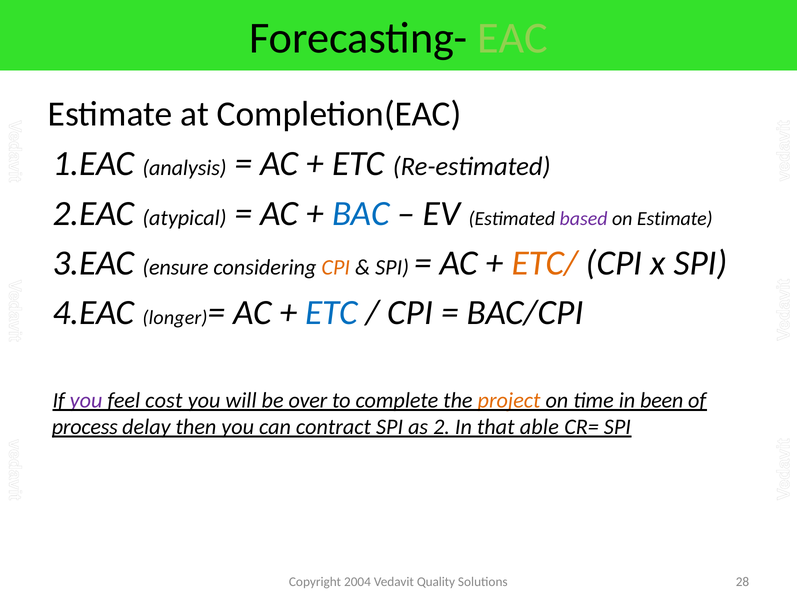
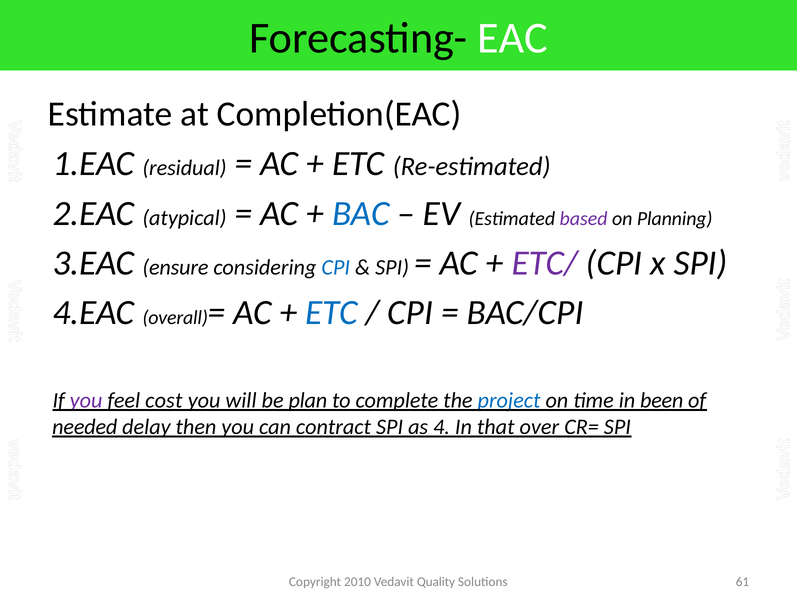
EAC colour: light green -> white (513, 38)
analysis: analysis -> residual (184, 168)
on Estimate: Estimate -> Planning (675, 218)
CPI colour: orange -> blue (336, 267)
ETC/ colour: orange -> purple (545, 263)
longer: longer -> overall (175, 318)
over: over -> plan (308, 400)
project colour: orange -> blue (509, 400)
process: process -> needed (85, 427)
2: 2 -> 4 (442, 427)
able: able -> over (539, 427)
2004: 2004 -> 2010 (357, 582)
28: 28 -> 61 (742, 581)
